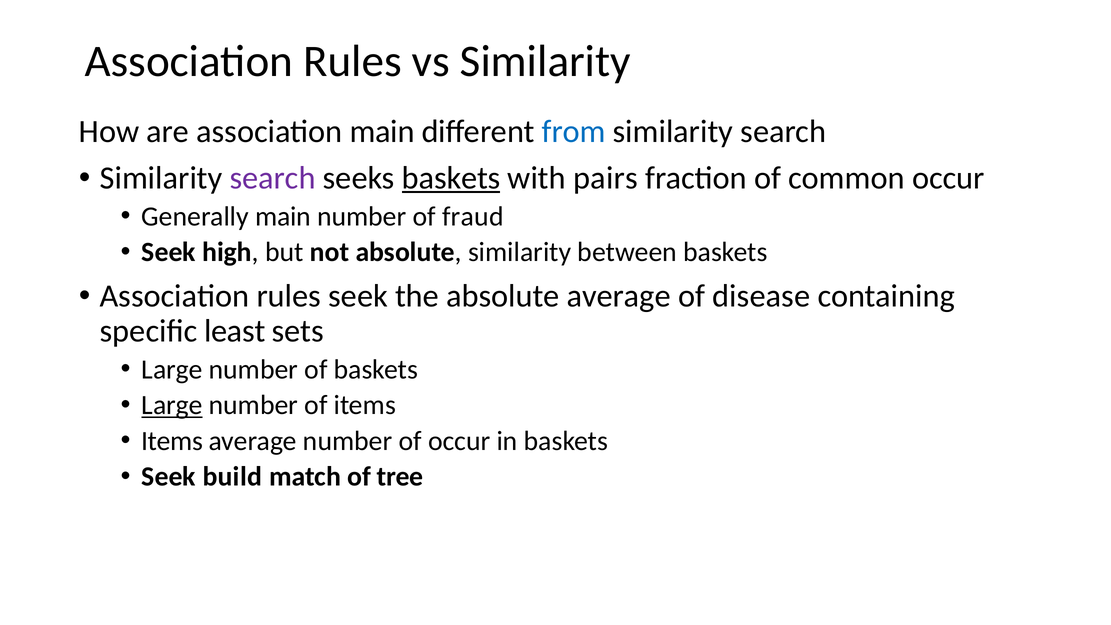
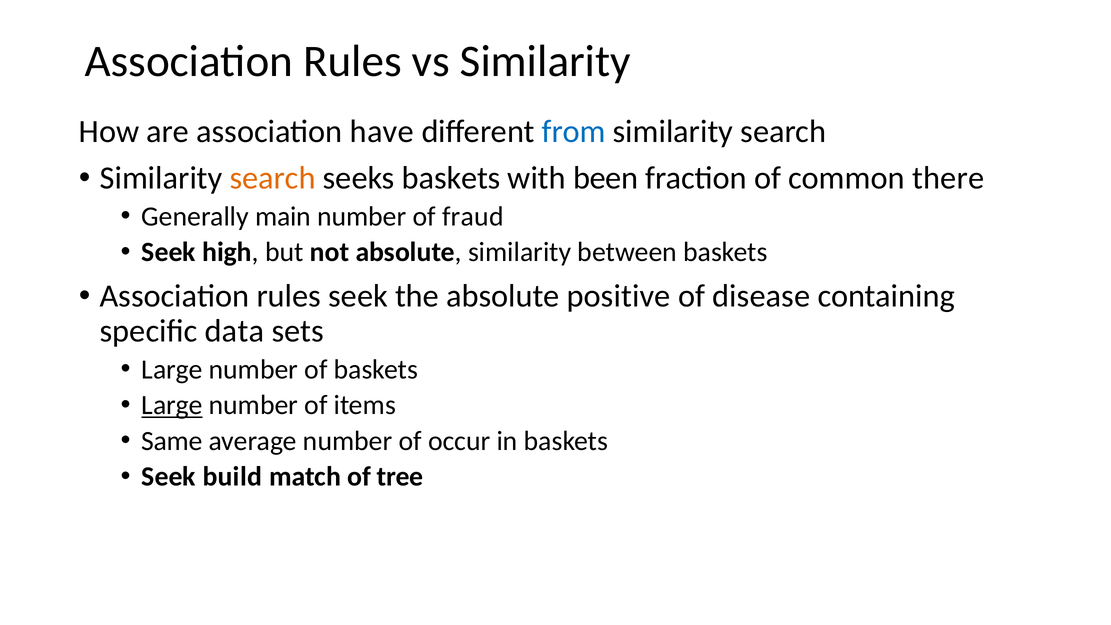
association main: main -> have (382, 132)
search colour: purple -> orange (273, 178)
baskets underline: present -> none (451, 178)
pairs: pairs -> been (606, 178)
common occur: occur -> there (948, 178)
absolute average: average -> positive (619, 296)
least: least -> data (234, 331)
Items: Items -> Same (172, 441)
